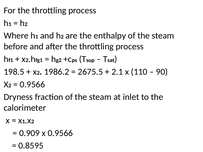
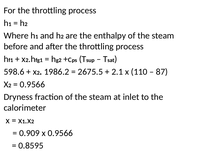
198.5: 198.5 -> 598.6 (14, 72)
90: 90 -> 87 (162, 72)
